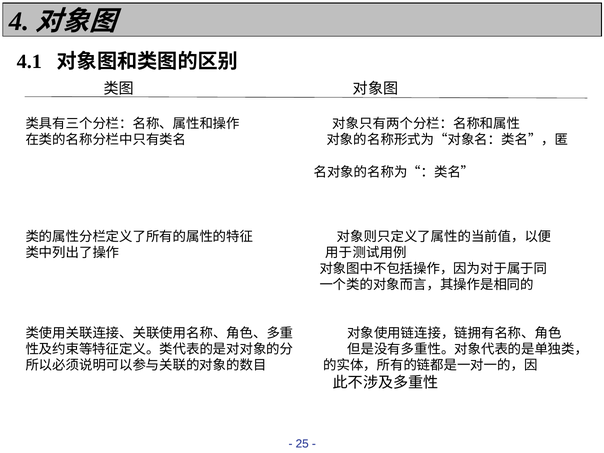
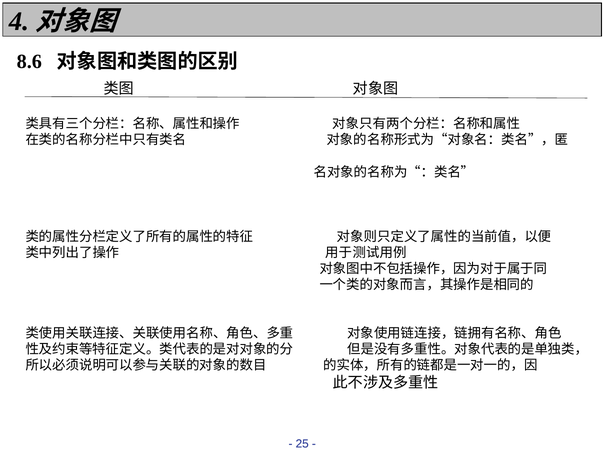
4.1: 4.1 -> 8.6 (29, 62)
